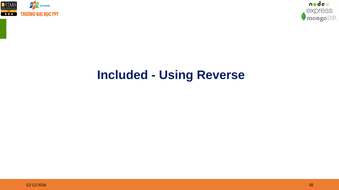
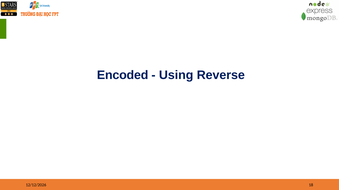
Included: Included -> Encoded (123, 75)
